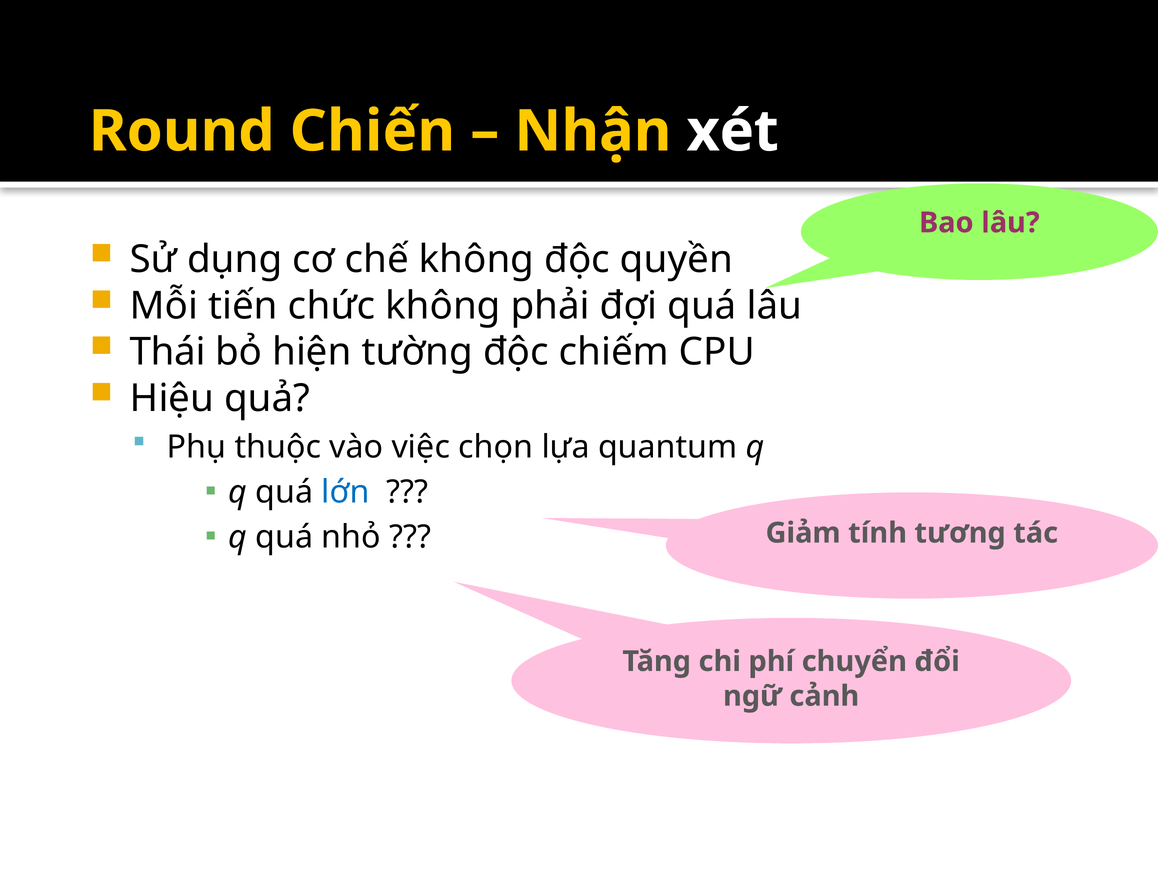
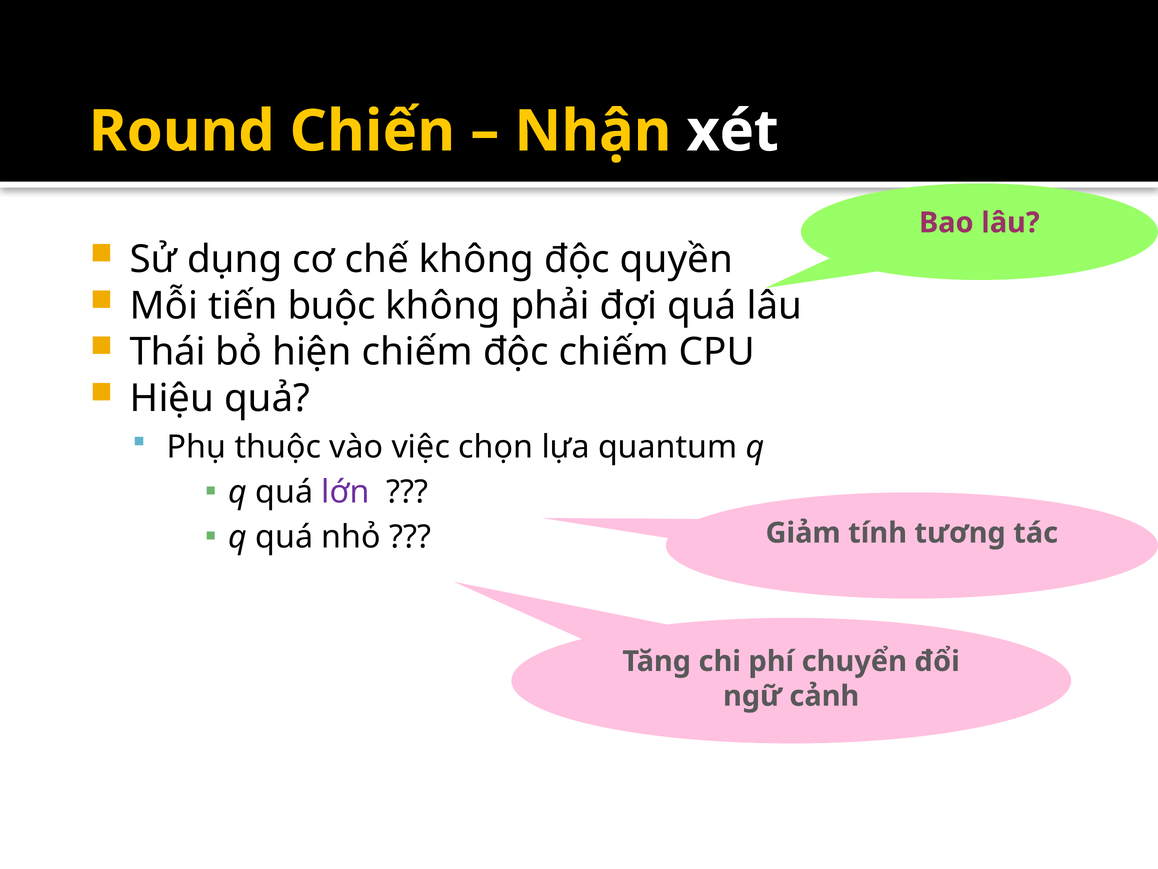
chức: chức -> buộc (332, 306)
hiện tường: tường -> chiếm (417, 352)
lớn colour: blue -> purple (346, 492)
